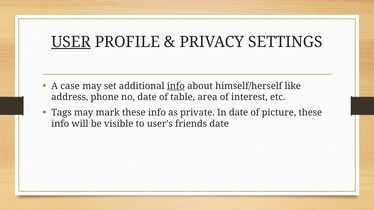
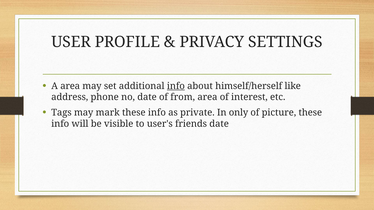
USER underline: present -> none (71, 42)
A case: case -> area (70, 86)
table: table -> from (183, 97)
In date: date -> only (239, 113)
